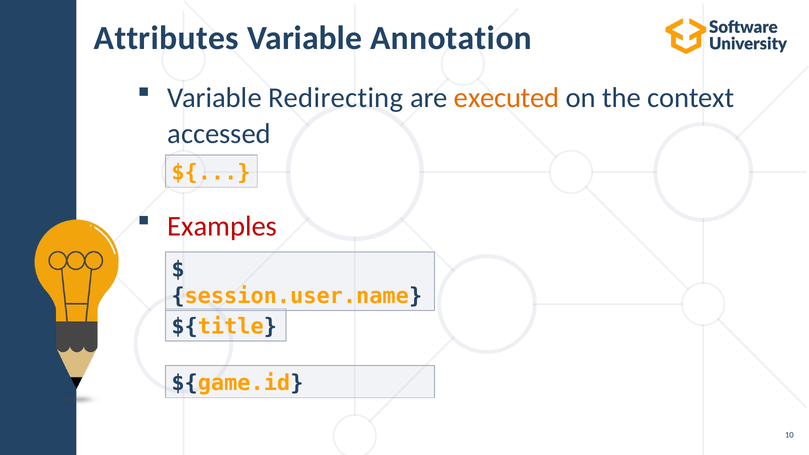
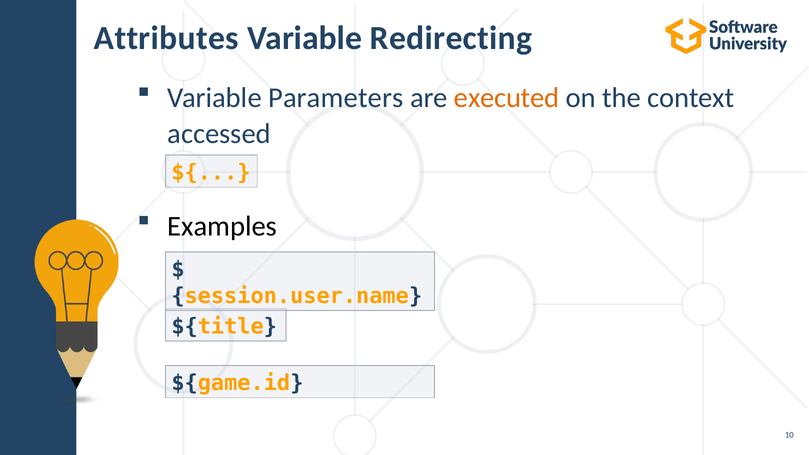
Annotation: Annotation -> Redirecting (451, 38)
Redirecting: Redirecting -> Parameters (336, 98)
Examples colour: red -> black (222, 226)
